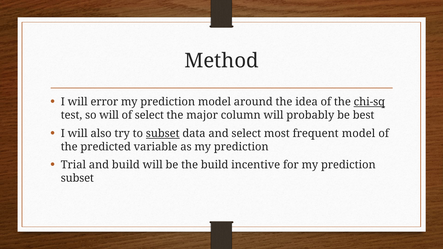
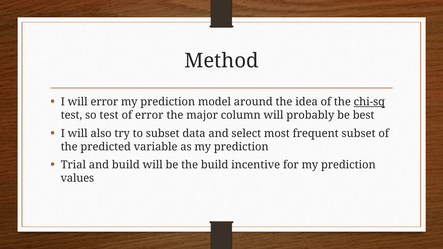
so will: will -> test (109, 115)
of select: select -> error (149, 115)
subset underline: present -> none (163, 134)
frequent model: model -> subset (359, 134)
subset: subset -> values (77, 178)
